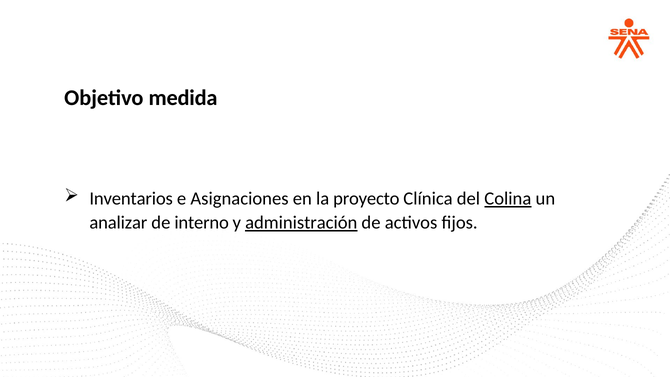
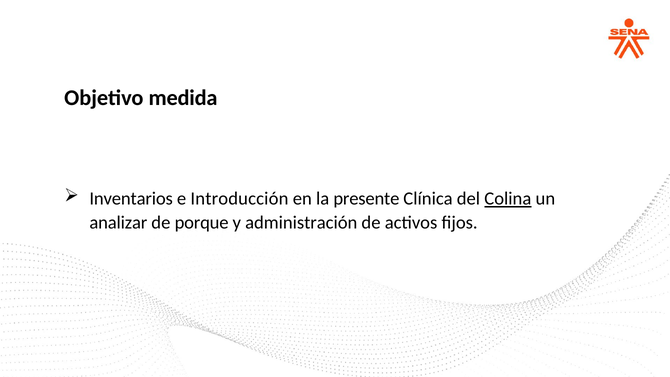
Asignaciones: Asignaciones -> Introducción (239, 199)
proyecto: proyecto -> presente (366, 199)
interno: interno -> porque (202, 223)
administración underline: present -> none (301, 223)
